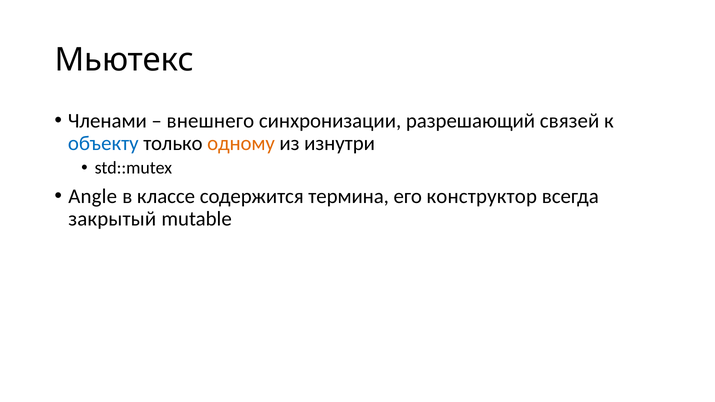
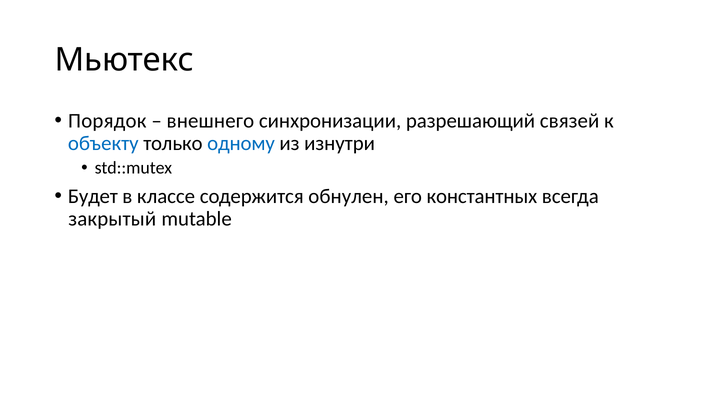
Членами: Членами -> Порядок (107, 121)
одному colour: orange -> blue (241, 143)
Angle: Angle -> Будет (93, 196)
термина: термина -> обнулен (349, 196)
конструктор: конструктор -> константных (482, 196)
